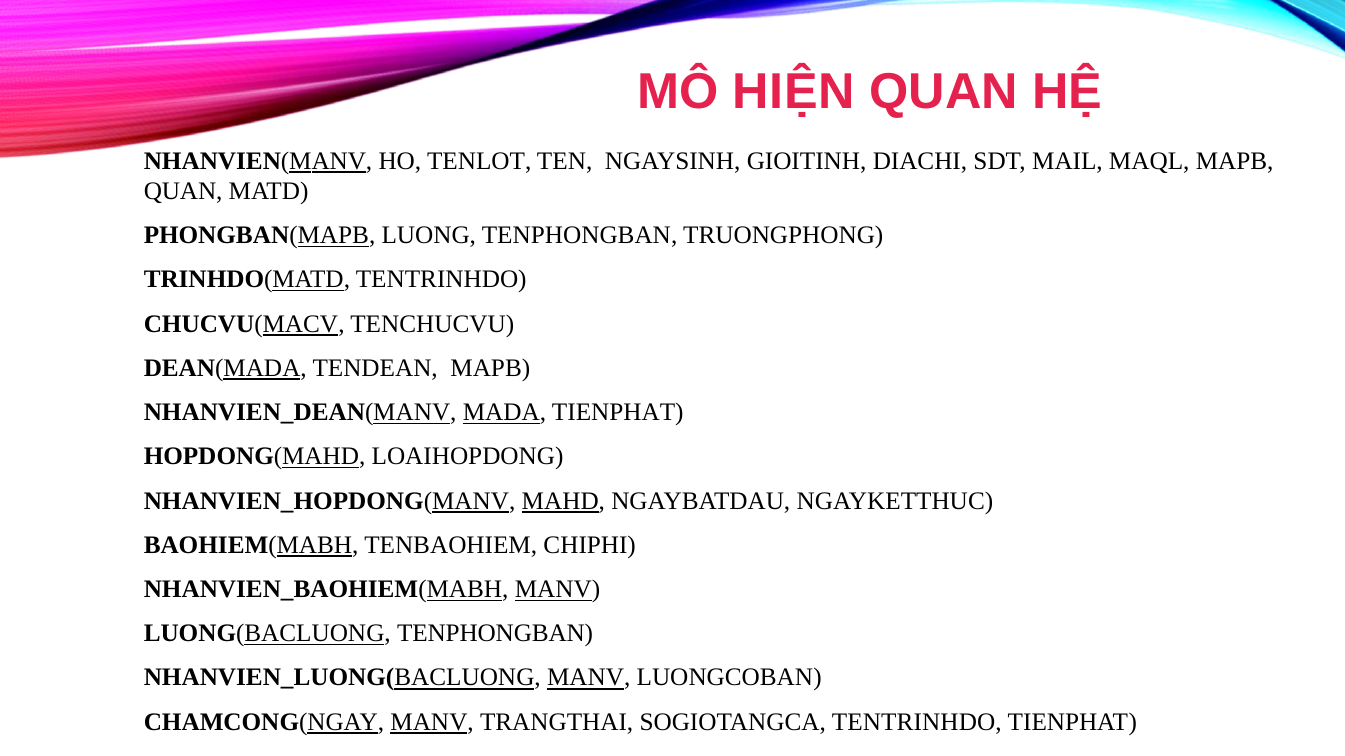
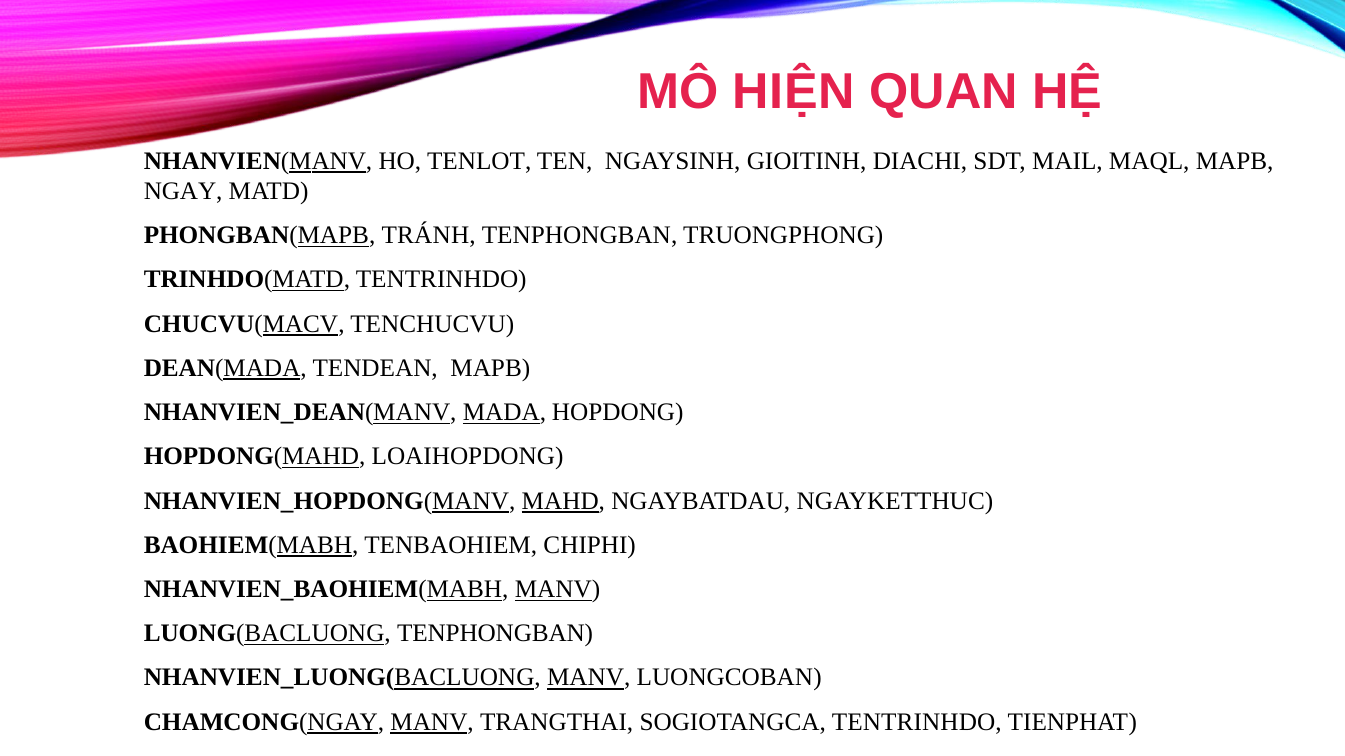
QUAN: QUAN -> NGAY (183, 191)
LUONG: LUONG -> TRÁNH (429, 235)
MADA TIENPHAT: TIENPHAT -> HOPDONG (618, 412)
